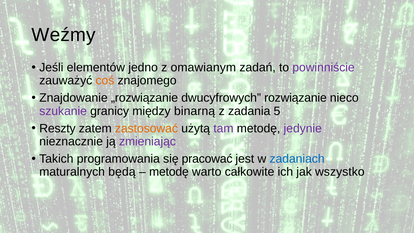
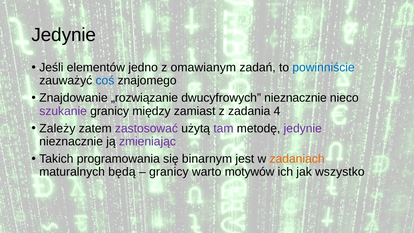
Weźmy: Weźmy -> Jedynie (64, 35)
powinniście colour: purple -> blue (324, 68)
coś colour: orange -> blue (105, 81)
dwucyfrowych rozwiązanie: rozwiązanie -> nieznacznie (295, 98)
binarną: binarną -> zamiast (195, 111)
5: 5 -> 4 (277, 111)
Reszty: Reszty -> Zależy (57, 128)
zastosować colour: orange -> purple (146, 128)
pracować: pracować -> binarnym (207, 159)
zadaniach colour: blue -> orange (297, 159)
metodę: metodę -> granicy (169, 172)
całkowite: całkowite -> motywów (250, 172)
